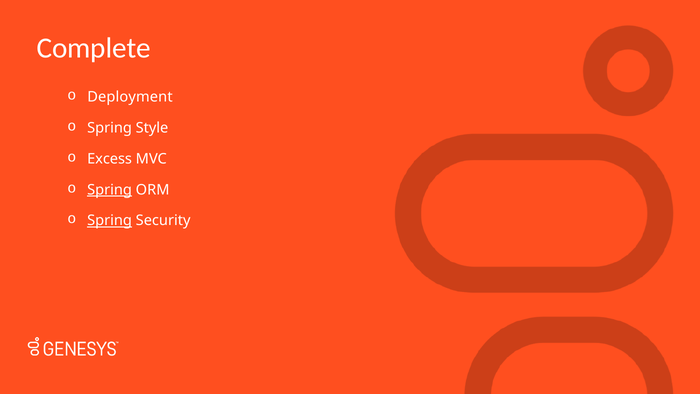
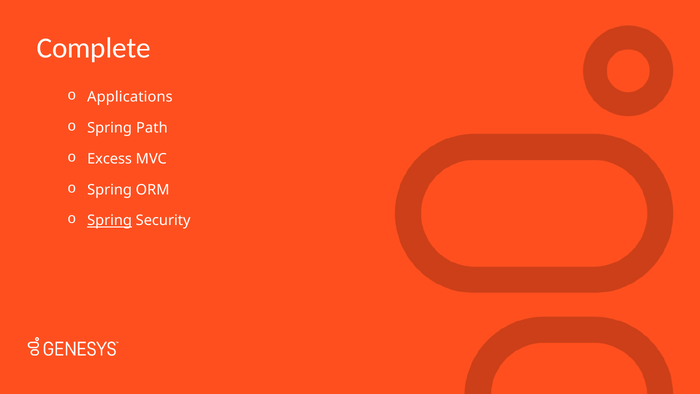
Deployment: Deployment -> Applications (130, 97)
Style: Style -> Path (152, 128)
Spring underline: present -> none (110, 190)
